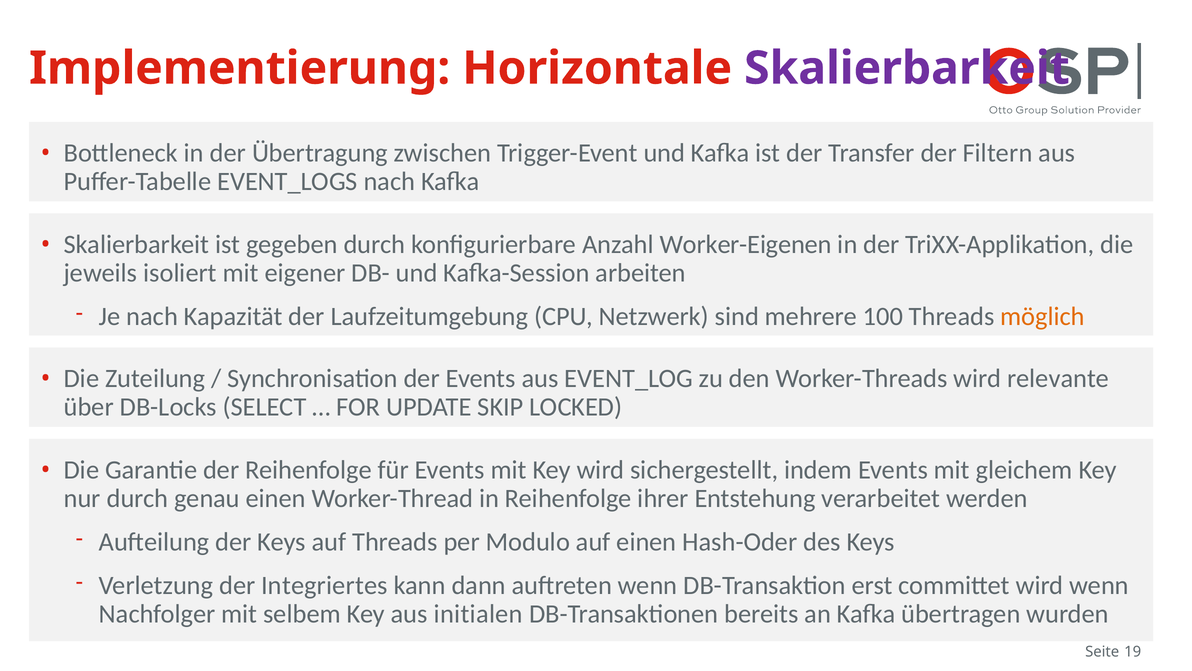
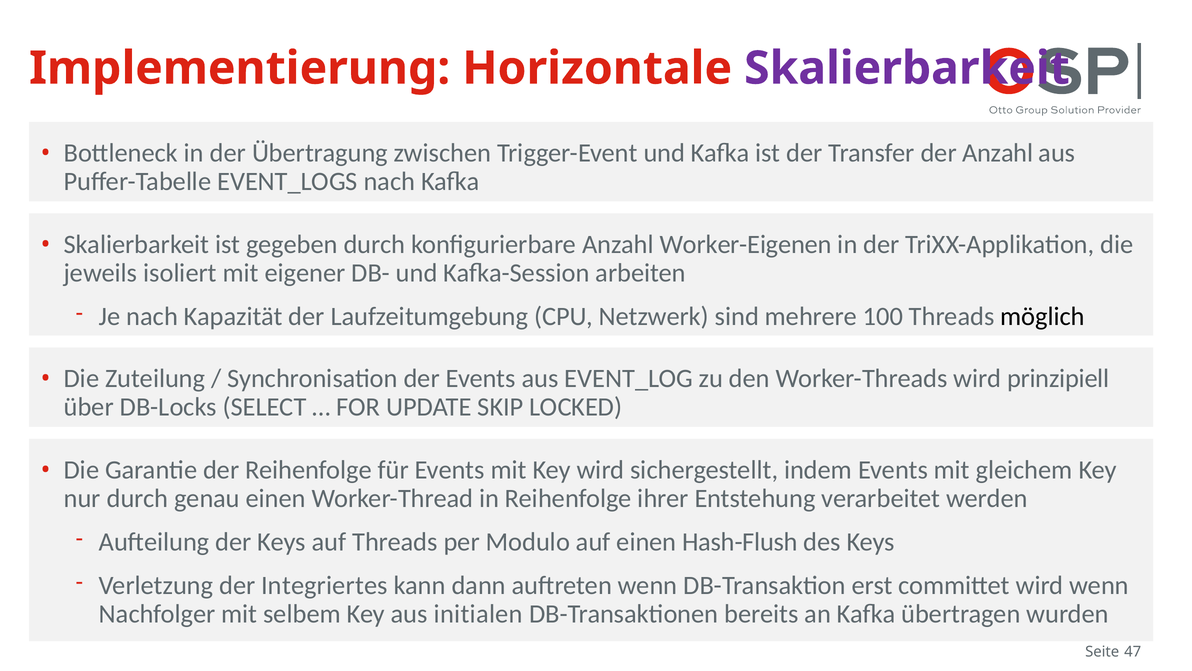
der Filtern: Filtern -> Anzahl (998, 153)
möglich colour: orange -> black (1043, 316)
relevante: relevante -> prinzipiell (1058, 378)
Hash-Oder: Hash-Oder -> Hash-Flush (740, 542)
19: 19 -> 47 (1133, 651)
